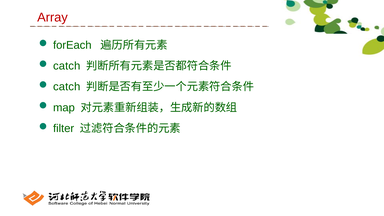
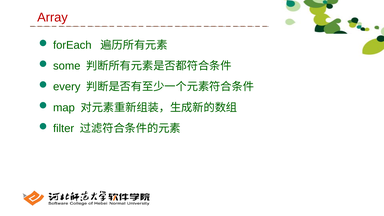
catch: catch -> some (67, 66)
catch: catch -> every (67, 87)
